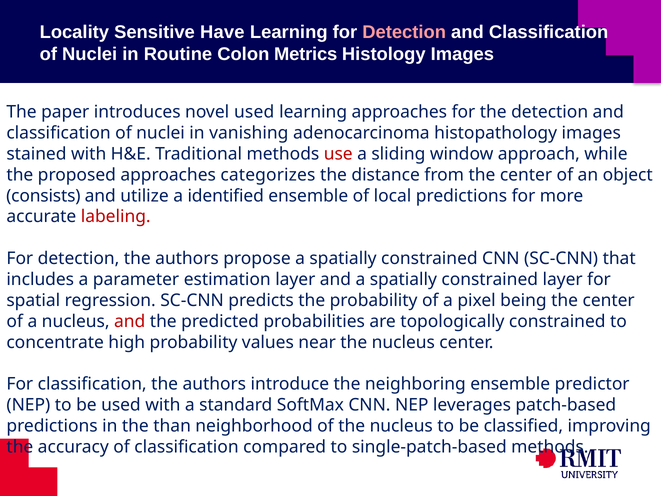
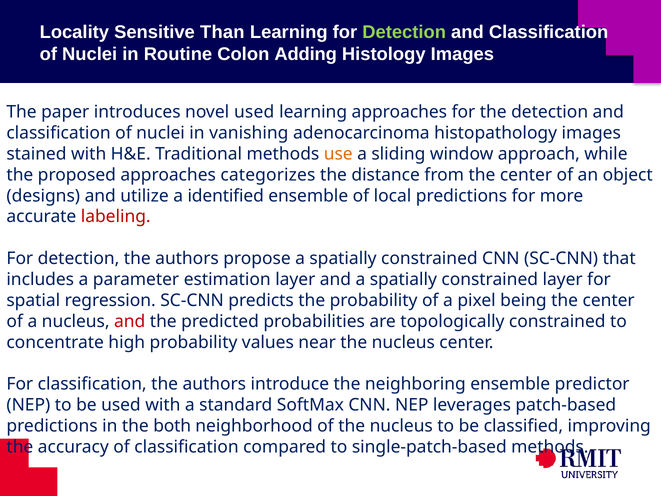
Have: Have -> Than (222, 32)
Detection colour: pink -> light green (404, 32)
Metrics: Metrics -> Adding (306, 54)
use colour: red -> orange (338, 154)
consists: consists -> designs (43, 196)
than: than -> both (172, 426)
